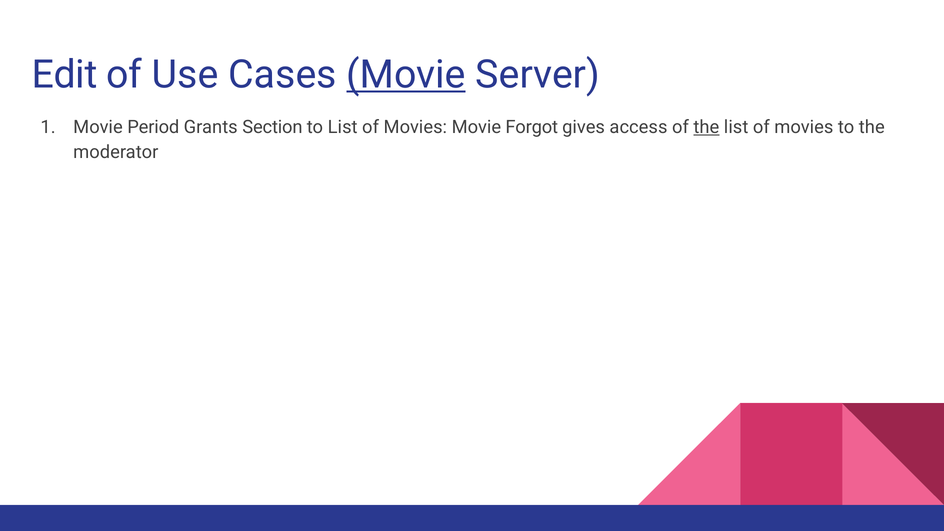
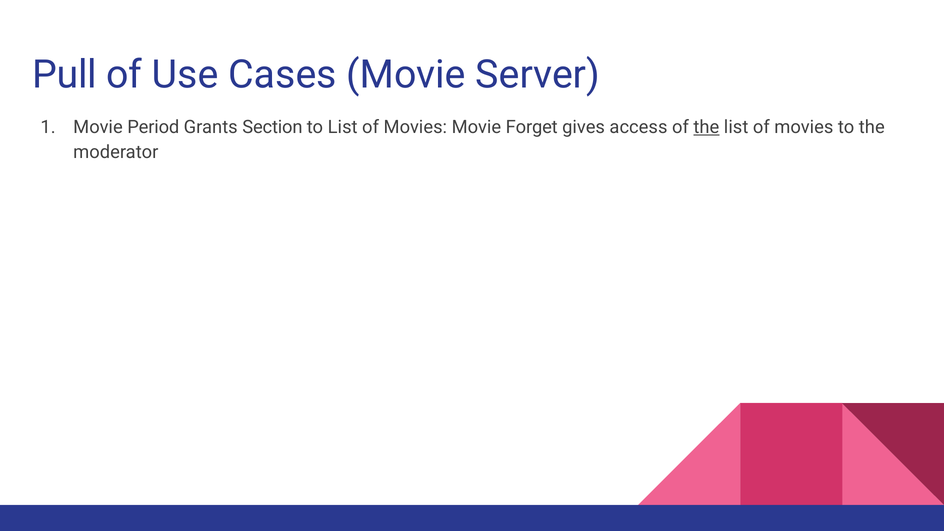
Edit: Edit -> Pull (65, 75)
Movie underline: present -> none (406, 75)
Forgot: Forgot -> Forget (532, 127)
